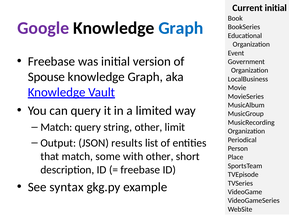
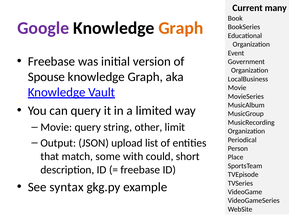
Current initial: initial -> many (276, 8)
Graph colour: blue -> orange (181, 28)
Match: Match -> Movie (56, 127)
results: results -> upload (127, 143)
with other: other -> could (160, 156)
